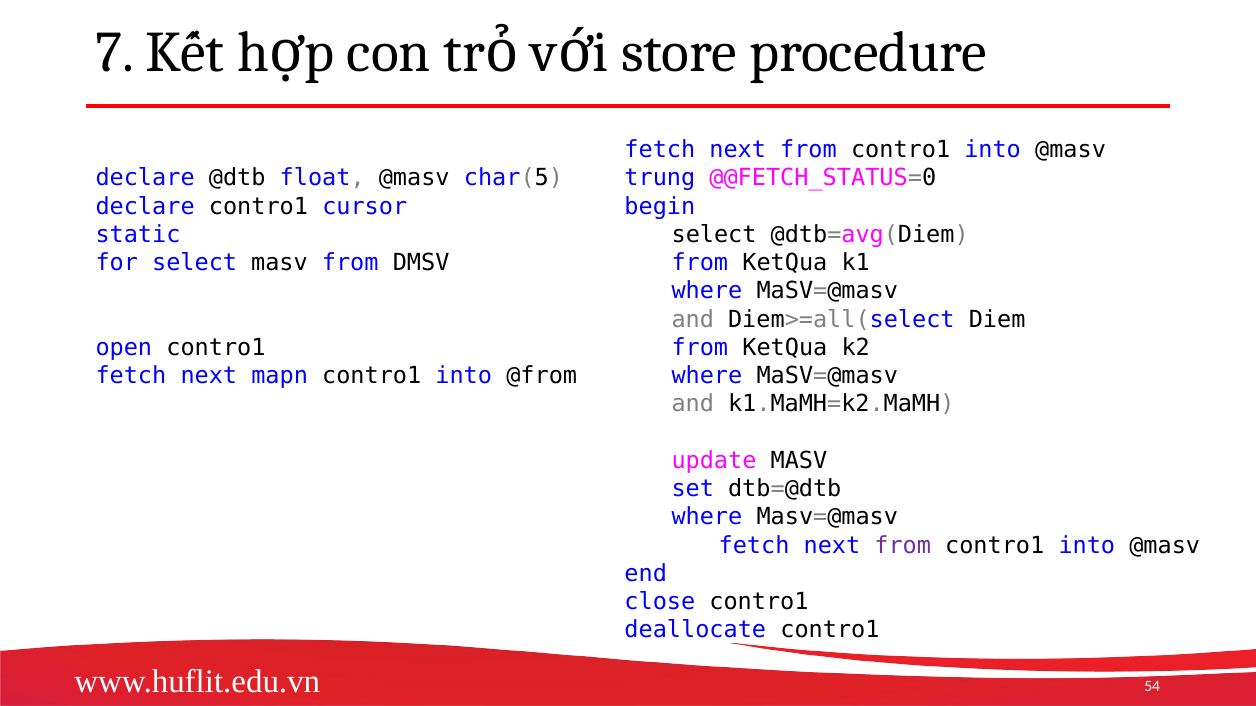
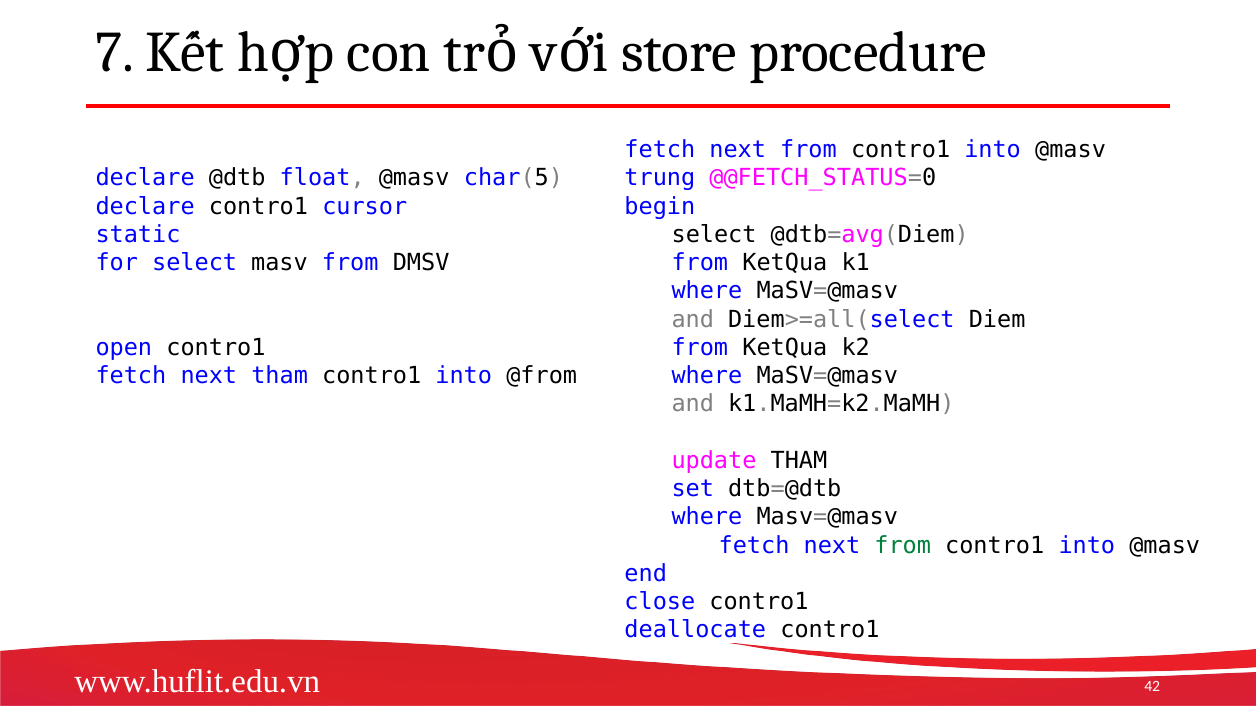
next mapn: mapn -> tham (280, 376)
update MASV: MASV -> THAM (799, 461)
from colour: purple -> green (903, 546)
54: 54 -> 42 (1152, 687)
